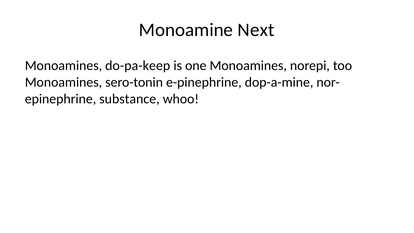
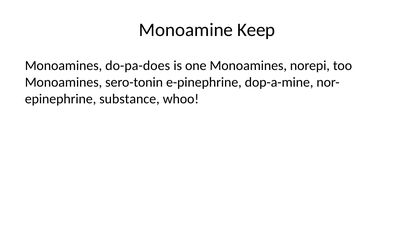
Next: Next -> Keep (256, 30)
do-pa-keep: do-pa-keep -> do-pa-does (138, 66)
